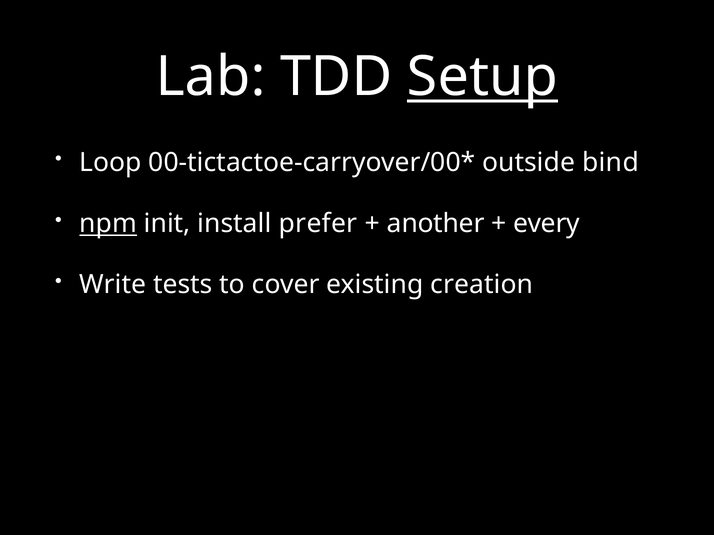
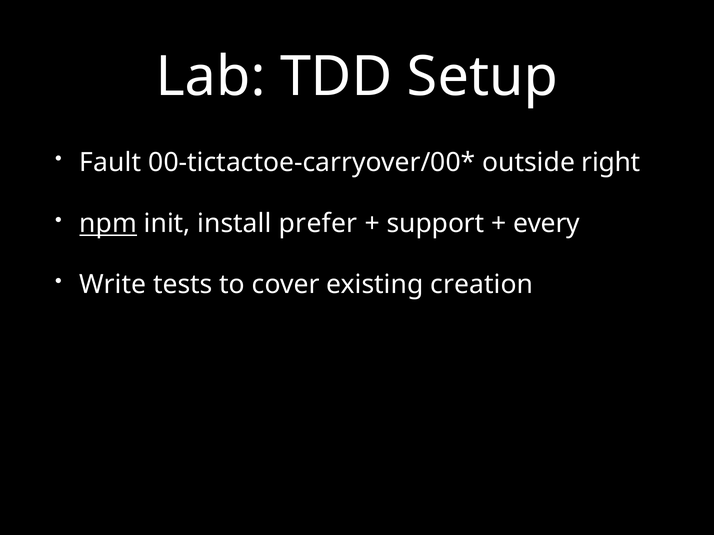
Setup underline: present -> none (482, 77)
Loop: Loop -> Fault (110, 163)
bind: bind -> right (611, 163)
another: another -> support (436, 224)
